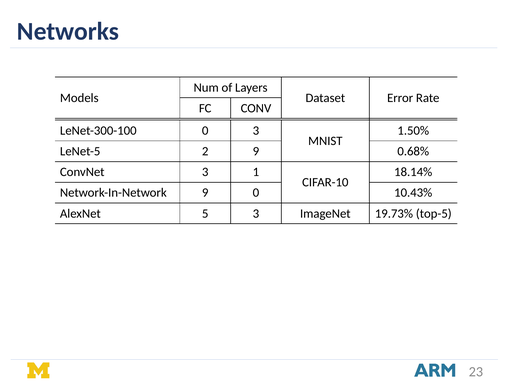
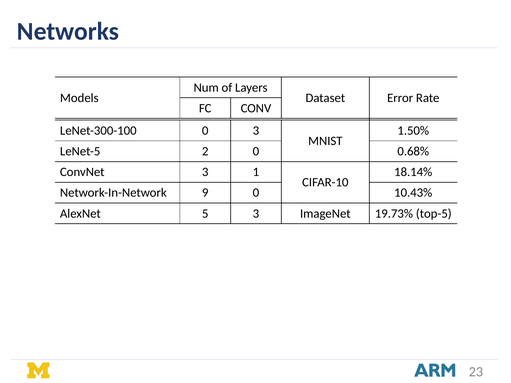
2 9: 9 -> 0 (256, 151)
